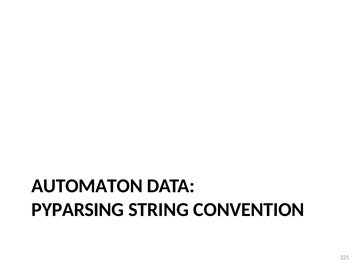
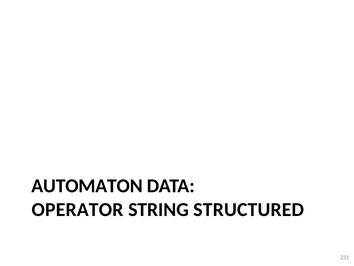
PYPARSING: PYPARSING -> OPERATOR (78, 209)
CONVENTION: CONVENTION -> STRUCTURED (249, 209)
